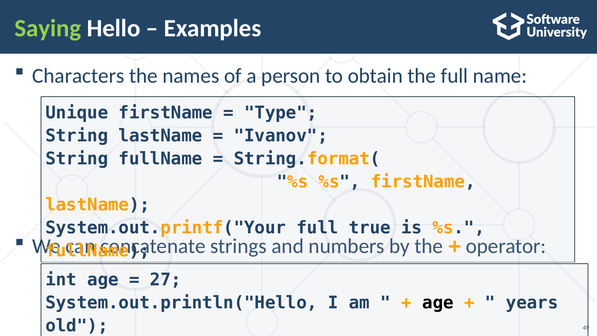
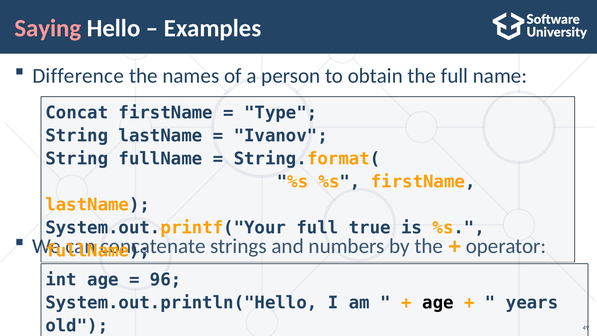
Saying colour: light green -> pink (48, 28)
Characters: Characters -> Difference (78, 76)
Unique: Unique -> Concat (77, 113)
27: 27 -> 96 (166, 280)
